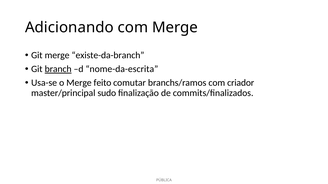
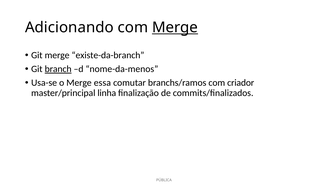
Merge underline: none -> present (175, 28)
nome-da-escrita: nome-da-escrita -> nome-da-menos (122, 69)
feito: feito -> essa (102, 83)
sudo: sudo -> linha (107, 93)
